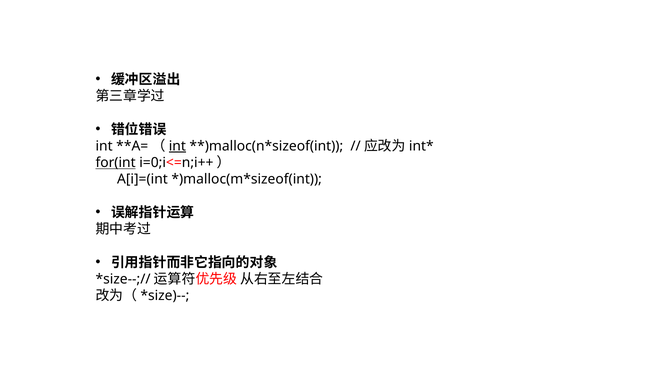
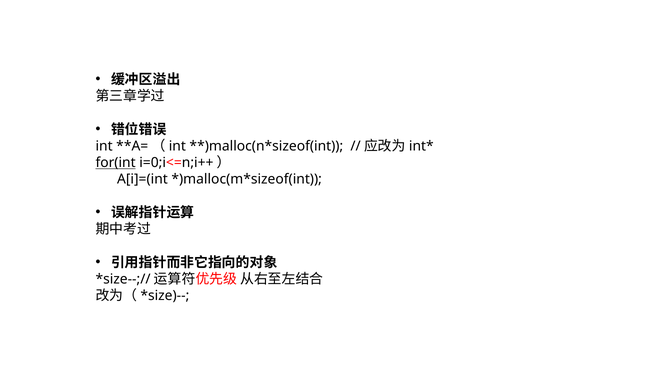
int underline: present -> none (177, 146)
